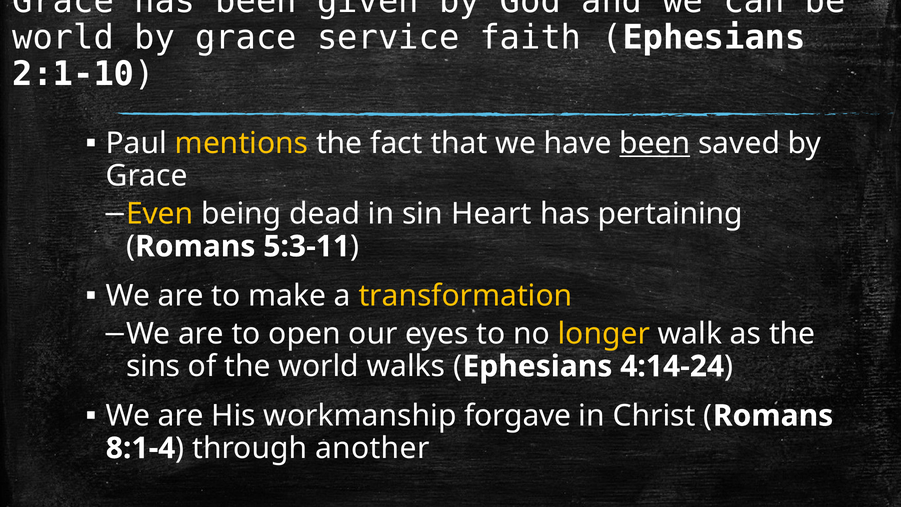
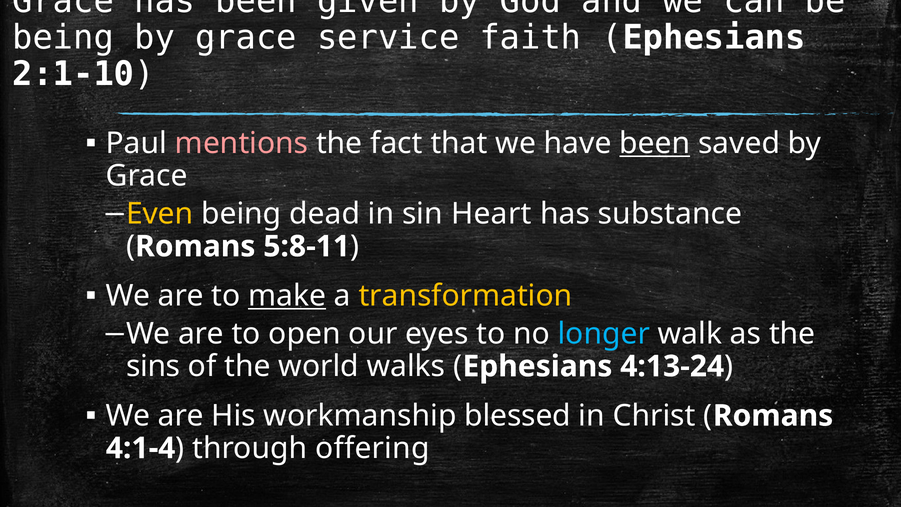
world: world -> being (63, 37)
mentions colour: yellow -> pink (242, 143)
pertaining: pertaining -> substance (670, 214)
5:3-11: 5:3-11 -> 5:8-11 (307, 246)
make underline: none -> present (287, 296)
longer colour: yellow -> light blue (604, 334)
4:14-24: 4:14-24 -> 4:13-24 (672, 366)
forgave: forgave -> blessed (518, 416)
8:1-4: 8:1-4 -> 4:1-4 (141, 448)
another: another -> offering (372, 448)
